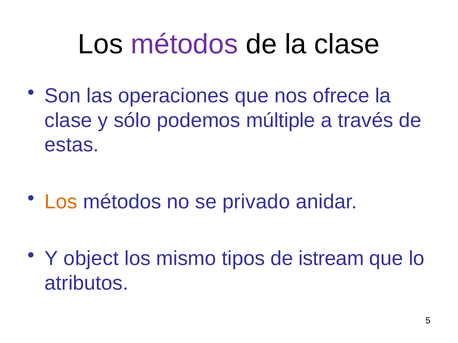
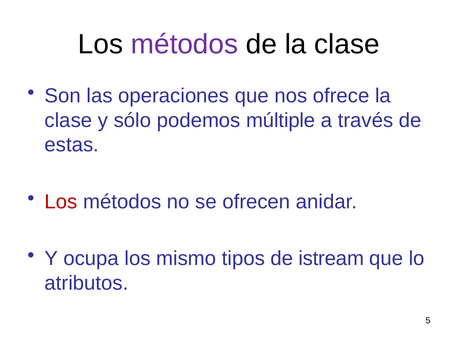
Los colour: orange -> red (61, 202)
privado: privado -> ofrecen (256, 202)
object: object -> ocupa (91, 259)
